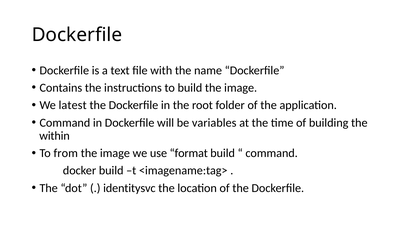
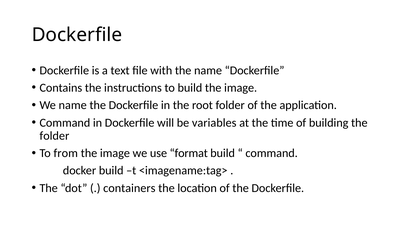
We latest: latest -> name (73, 105)
within: within -> folder (54, 136)
identitysvc: identitysvc -> containers (129, 188)
